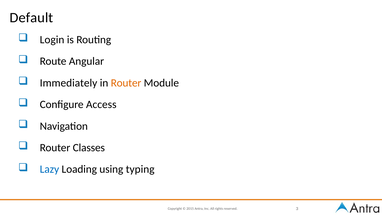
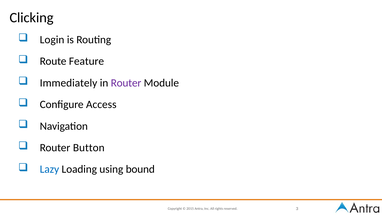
Default: Default -> Clicking (32, 18)
Angular: Angular -> Feature (86, 61)
Router colour: orange -> purple (126, 83)
Classes: Classes -> Button (89, 148)
typing: typing -> bound (140, 169)
